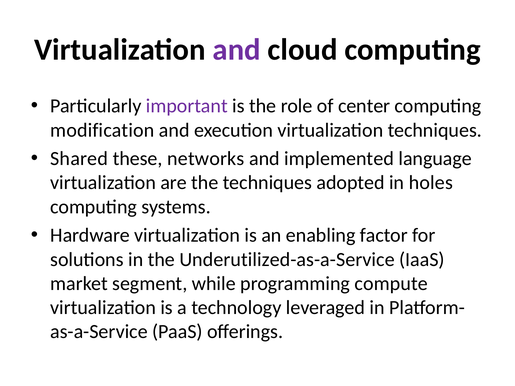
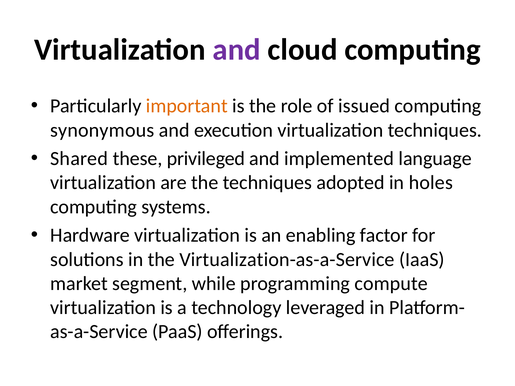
important colour: purple -> orange (187, 106)
center: center -> issued (364, 106)
modification: modification -> synonymous (102, 130)
networks: networks -> privileged (206, 159)
Underutilized-as-a-Service: Underutilized-as-a-Service -> Virtualization-as-a-Service (287, 260)
